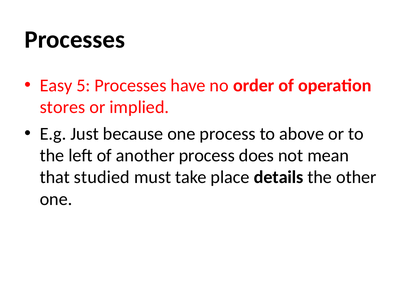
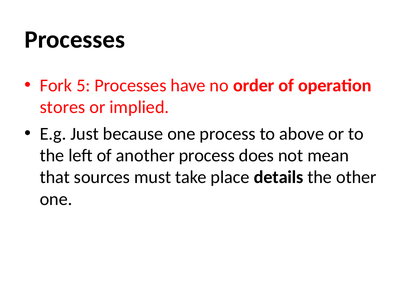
Easy: Easy -> Fork (56, 86)
studied: studied -> sources (102, 177)
